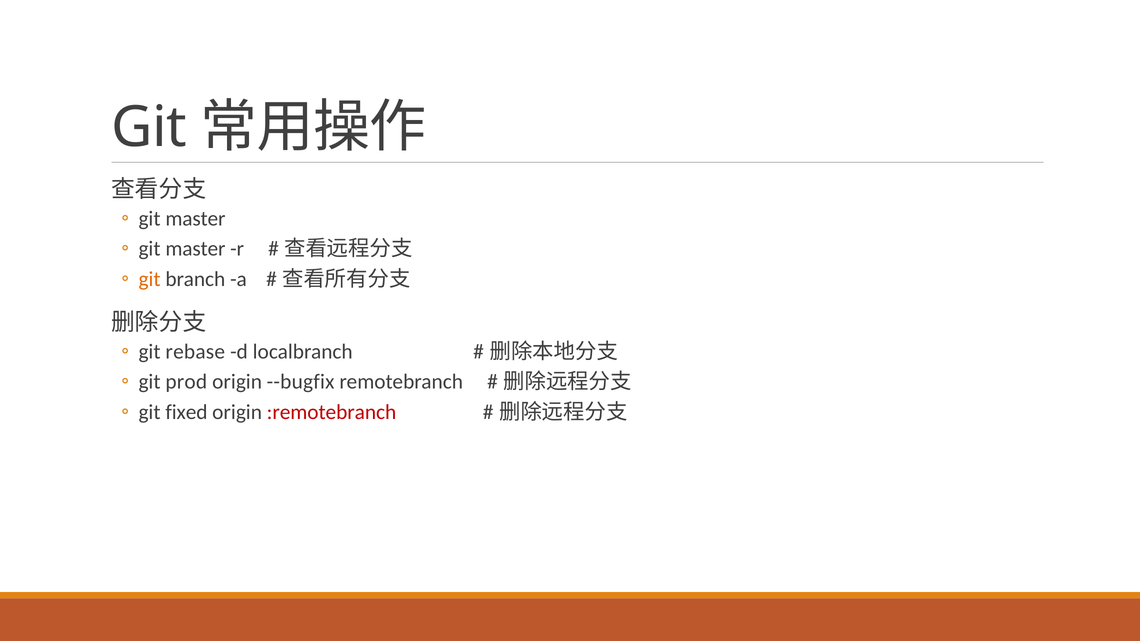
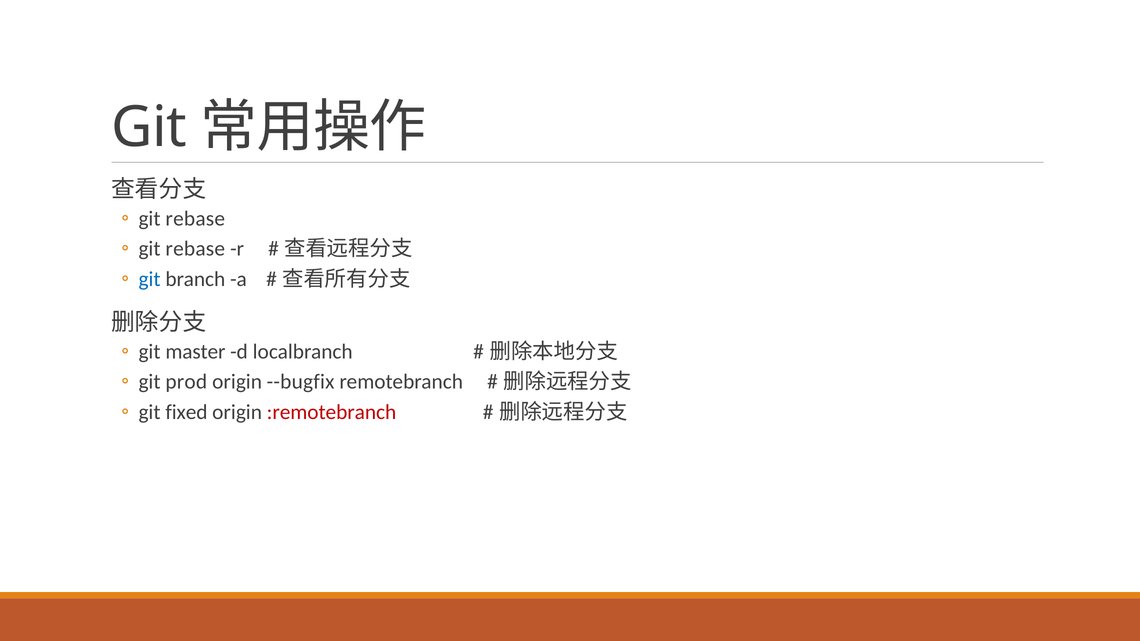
master: master -> rebase (195, 219)
master: master -> rebase (195, 249)
git colour: orange -> blue (150, 279)
rebase: rebase -> master (195, 352)
